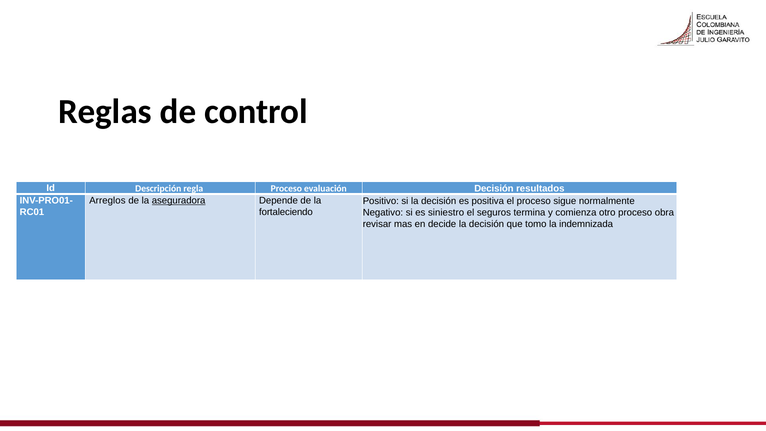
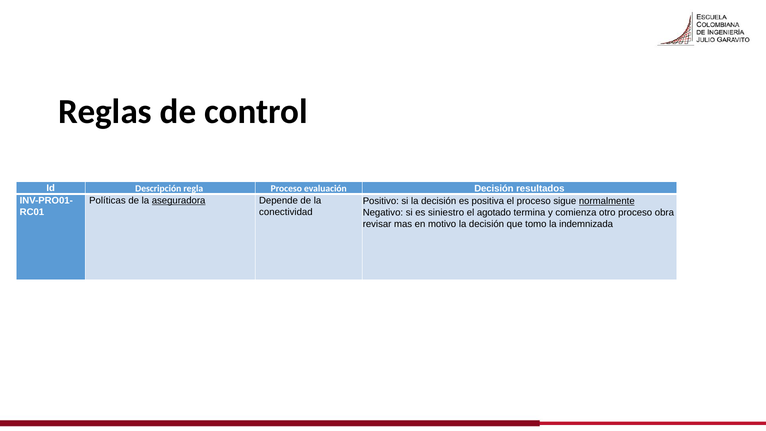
Arreglos: Arreglos -> Políticas (107, 200)
normalmente underline: none -> present (607, 201)
fortaleciendo: fortaleciendo -> conectividad (286, 212)
seguros: seguros -> agotado (494, 212)
decide: decide -> motivo (442, 224)
